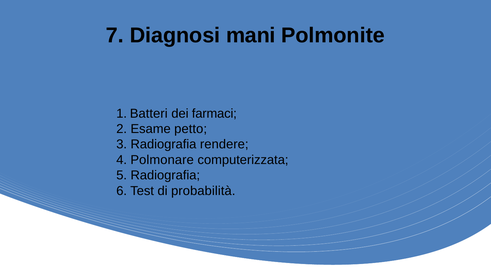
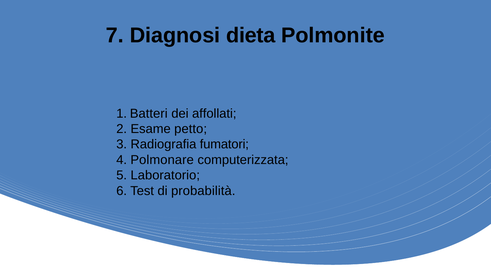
mani: mani -> dieta (251, 36)
farmaci: farmaci -> affollati (214, 114)
rendere: rendere -> fumatori (224, 144)
5 Radiografia: Radiografia -> Laboratorio (165, 175)
